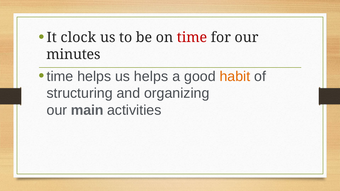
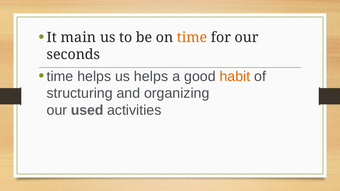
clock: clock -> main (78, 38)
time colour: red -> orange (192, 38)
minutes: minutes -> seconds (73, 54)
main: main -> used (87, 110)
